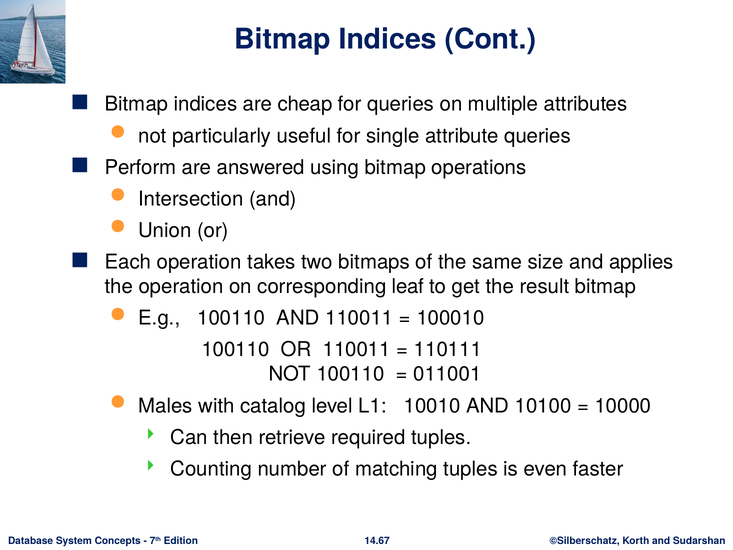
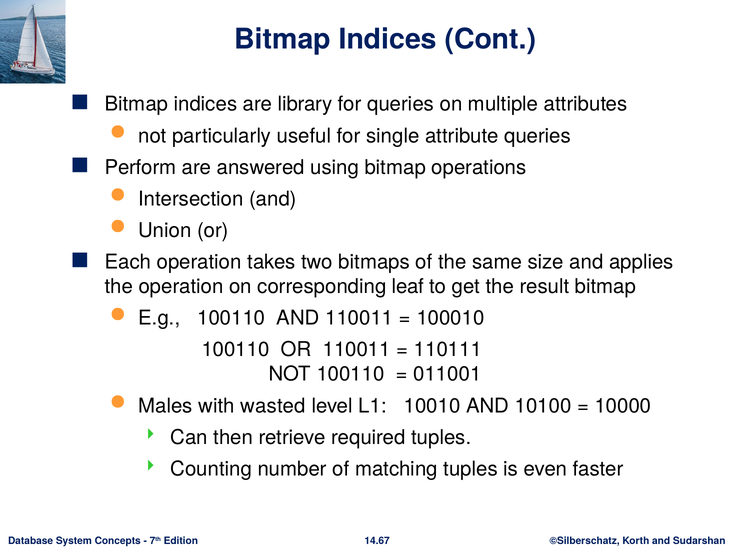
cheap: cheap -> library (305, 104)
catalog: catalog -> wasted (273, 406)
